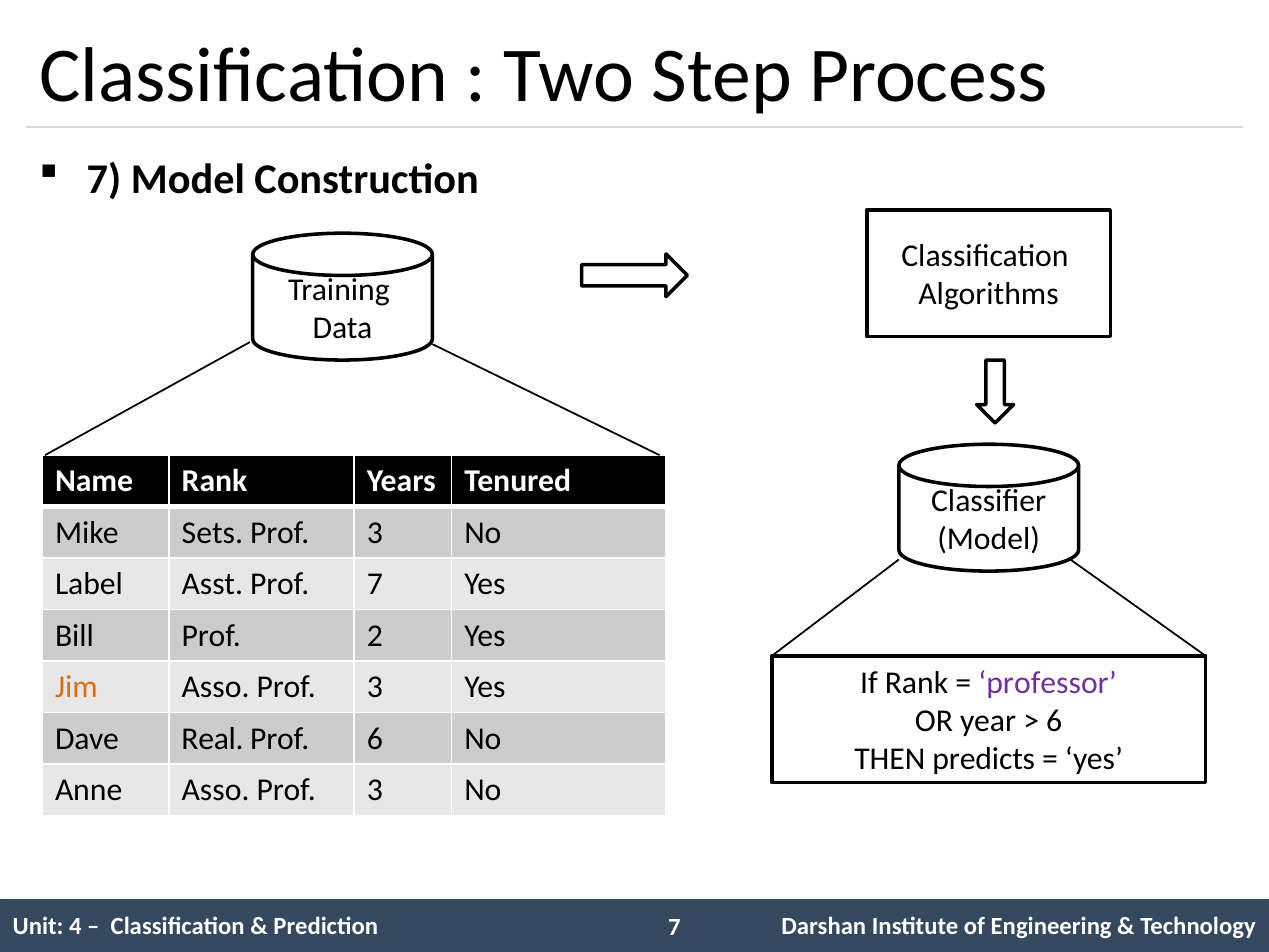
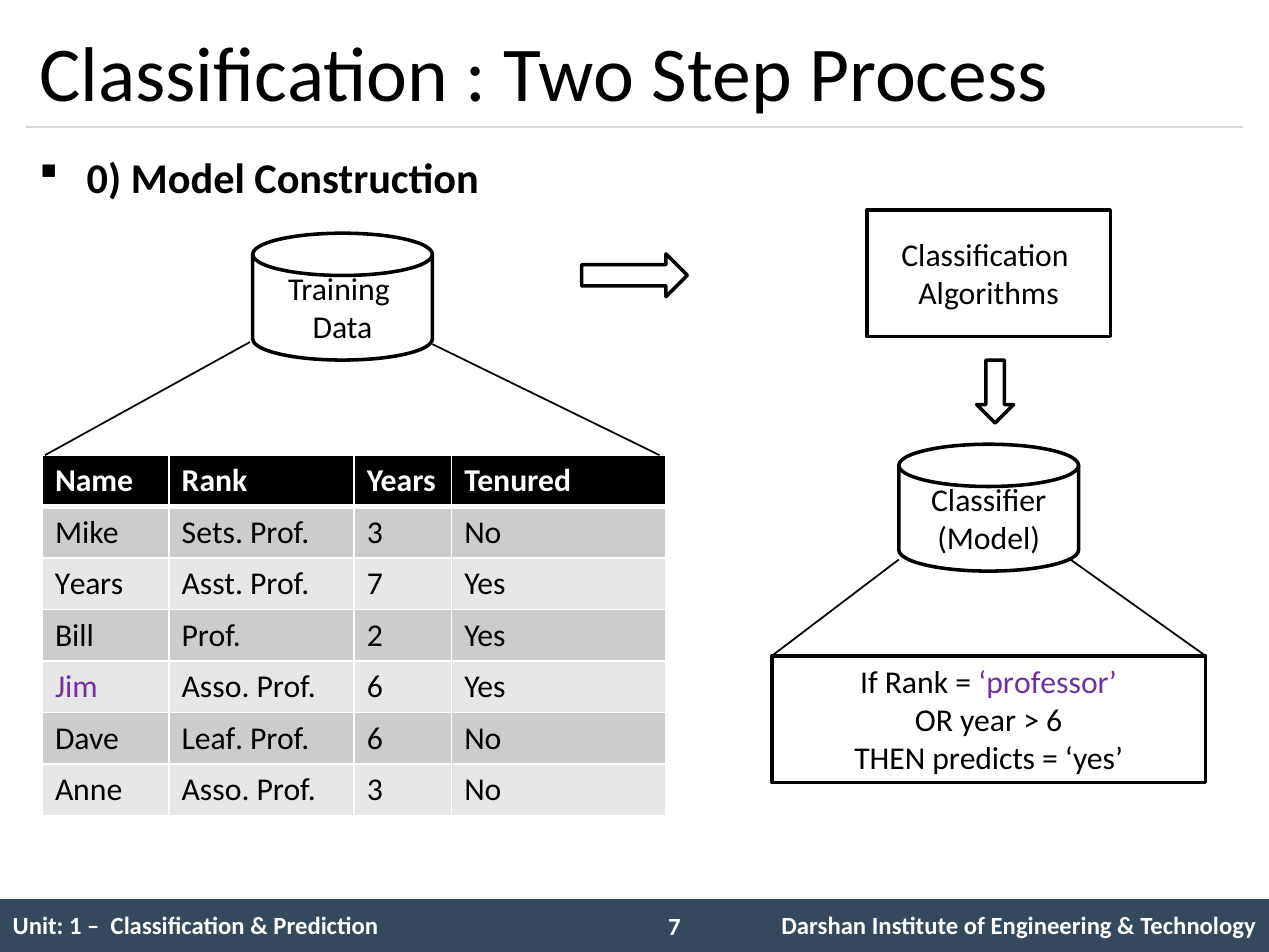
7: 7 -> 0 (104, 179)
Label: Label -> Years (89, 584)
Jim colour: orange -> purple (76, 687)
3: 3 -> 6 (375, 687)
Real: Real -> Leaf (212, 738)
4: 4 -> 1 (75, 926)
